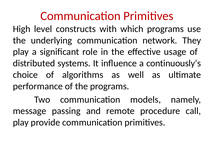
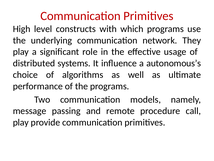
continuously’s: continuously’s -> autonomous’s (174, 63)
